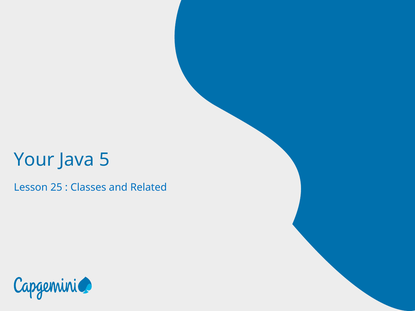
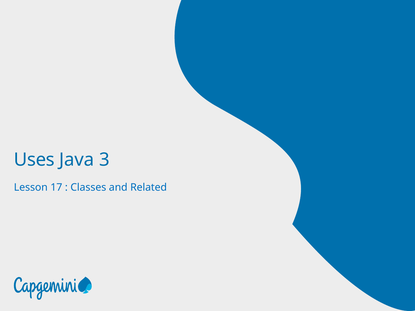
Your: Your -> Uses (34, 160)
5: 5 -> 3 (104, 160)
25: 25 -> 17 (56, 188)
